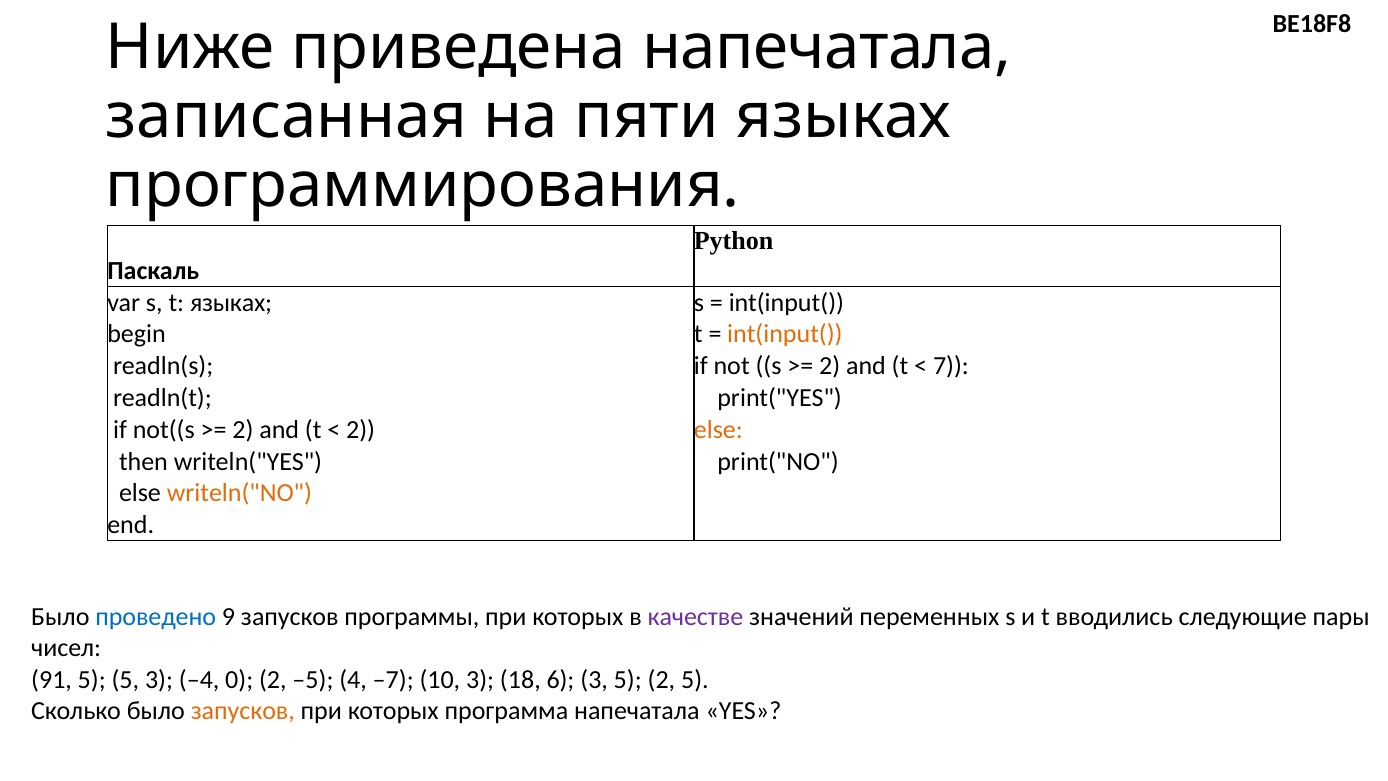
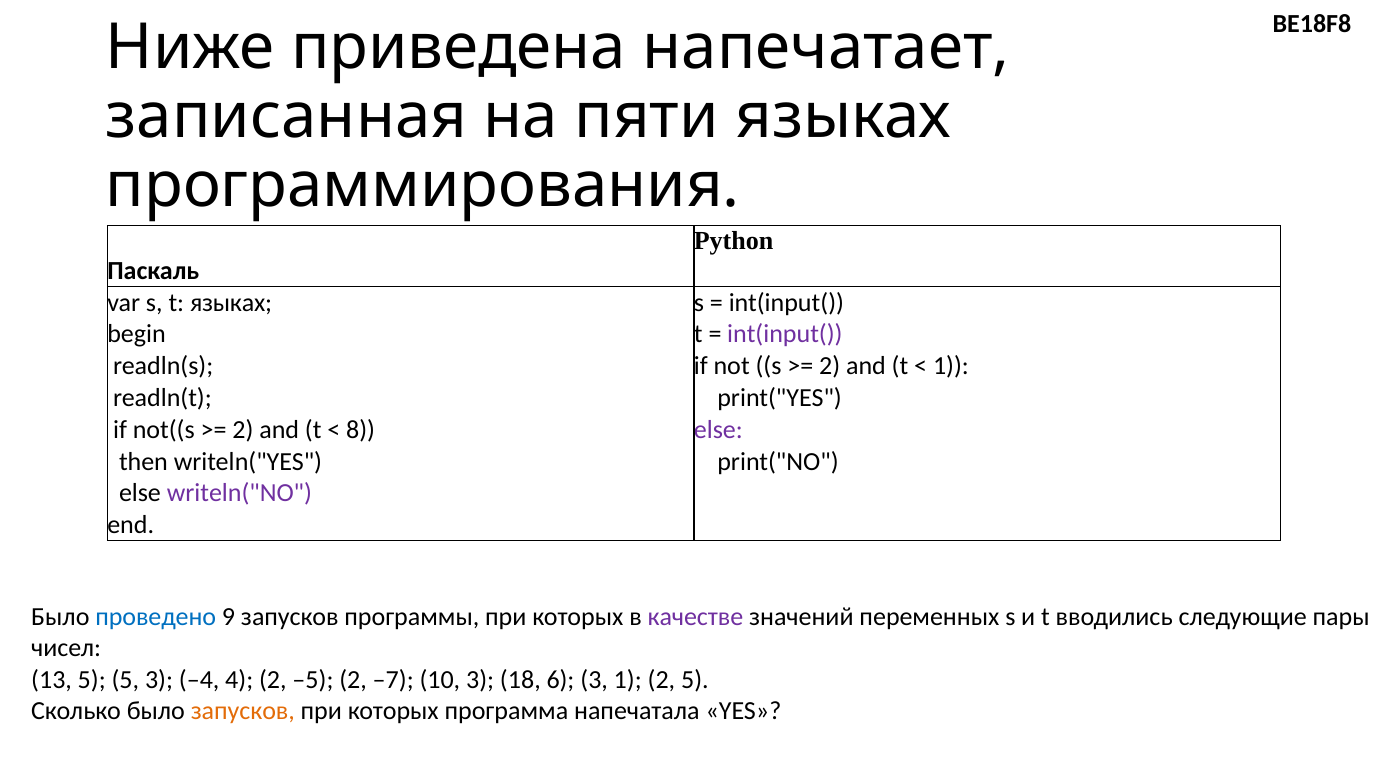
приведена напечатала: напечатала -> напечатает (826, 48)
int(input( colour: orange -> purple (785, 334)
7: 7 -> 1 (951, 366)
2: 2 -> 8 (361, 430)
else colour: orange -> purple (718, 430)
writeln("NO colour: orange -> purple (239, 493)
91: 91 -> 13 (52, 679)
0: 0 -> 4 (239, 679)
–5 4: 4 -> 2 (353, 679)
3 5: 5 -> 1 (628, 679)
